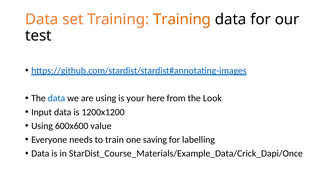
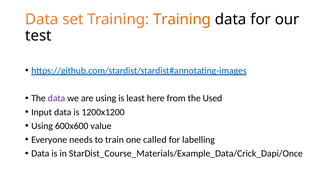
data colour: blue -> purple (56, 98)
your: your -> least (136, 98)
Look: Look -> Used (212, 98)
saving: saving -> called (155, 140)
